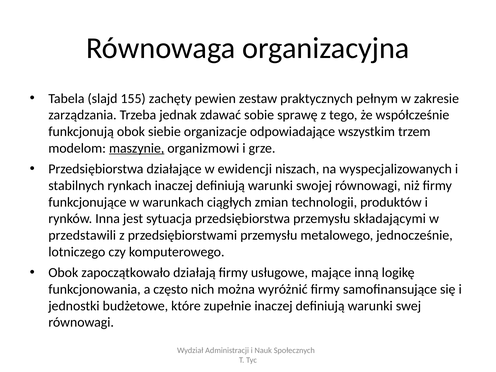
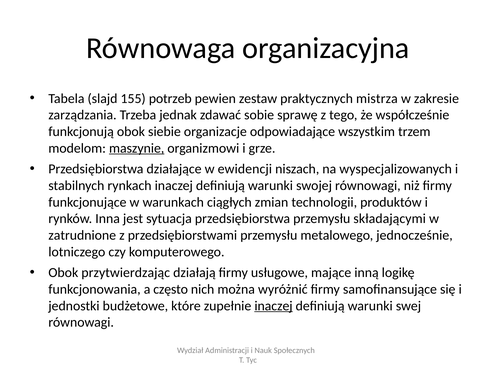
zachęty: zachęty -> potrzeb (170, 99)
pełnym: pełnym -> mistrza (377, 99)
przedstawili: przedstawili -> zatrudnione (82, 235)
zapoczątkowało: zapoczątkowało -> przytwierdzając (126, 273)
inaczej underline: none -> present (274, 306)
